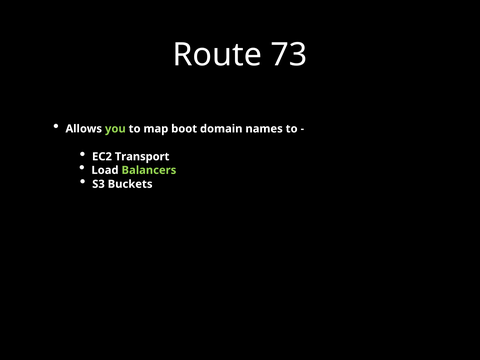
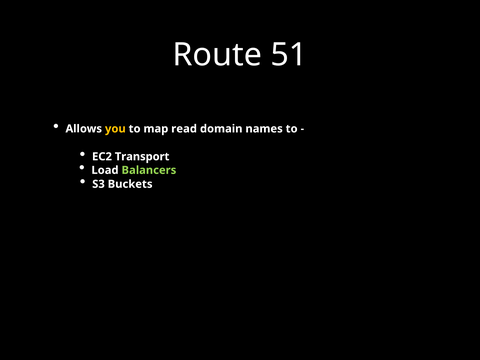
73: 73 -> 51 (289, 55)
you colour: light green -> yellow (115, 129)
boot: boot -> read (184, 129)
